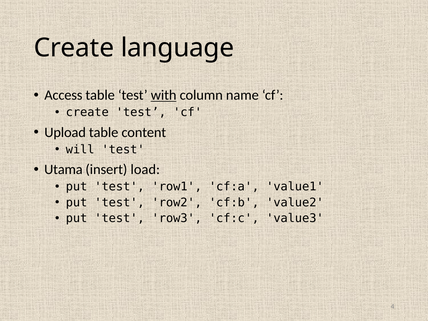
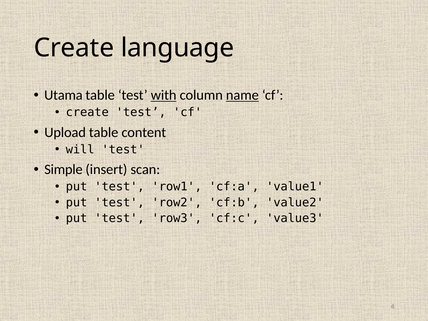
Access: Access -> Utama (63, 95)
name underline: none -> present (242, 95)
Utama: Utama -> Simple (63, 170)
load: load -> scan (145, 170)
